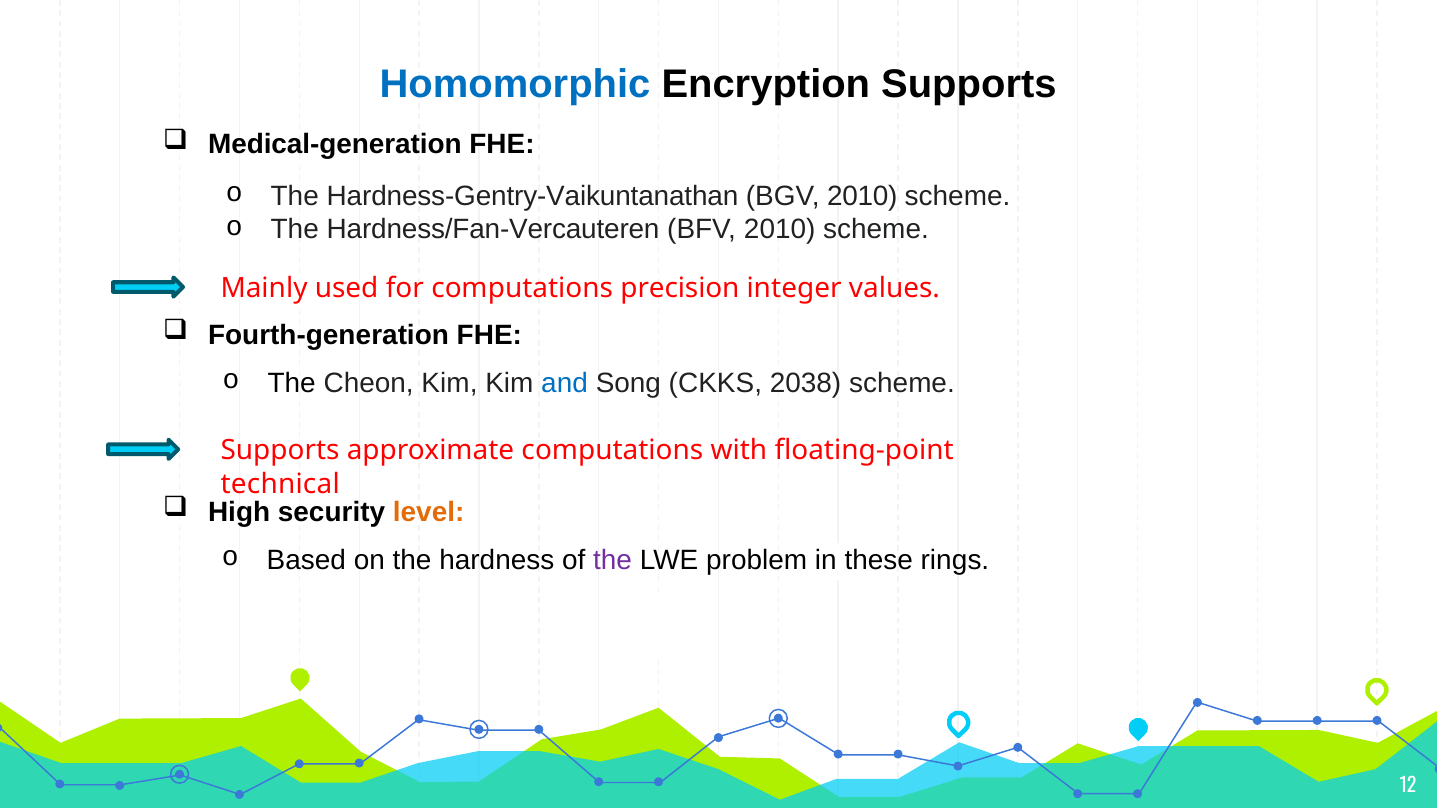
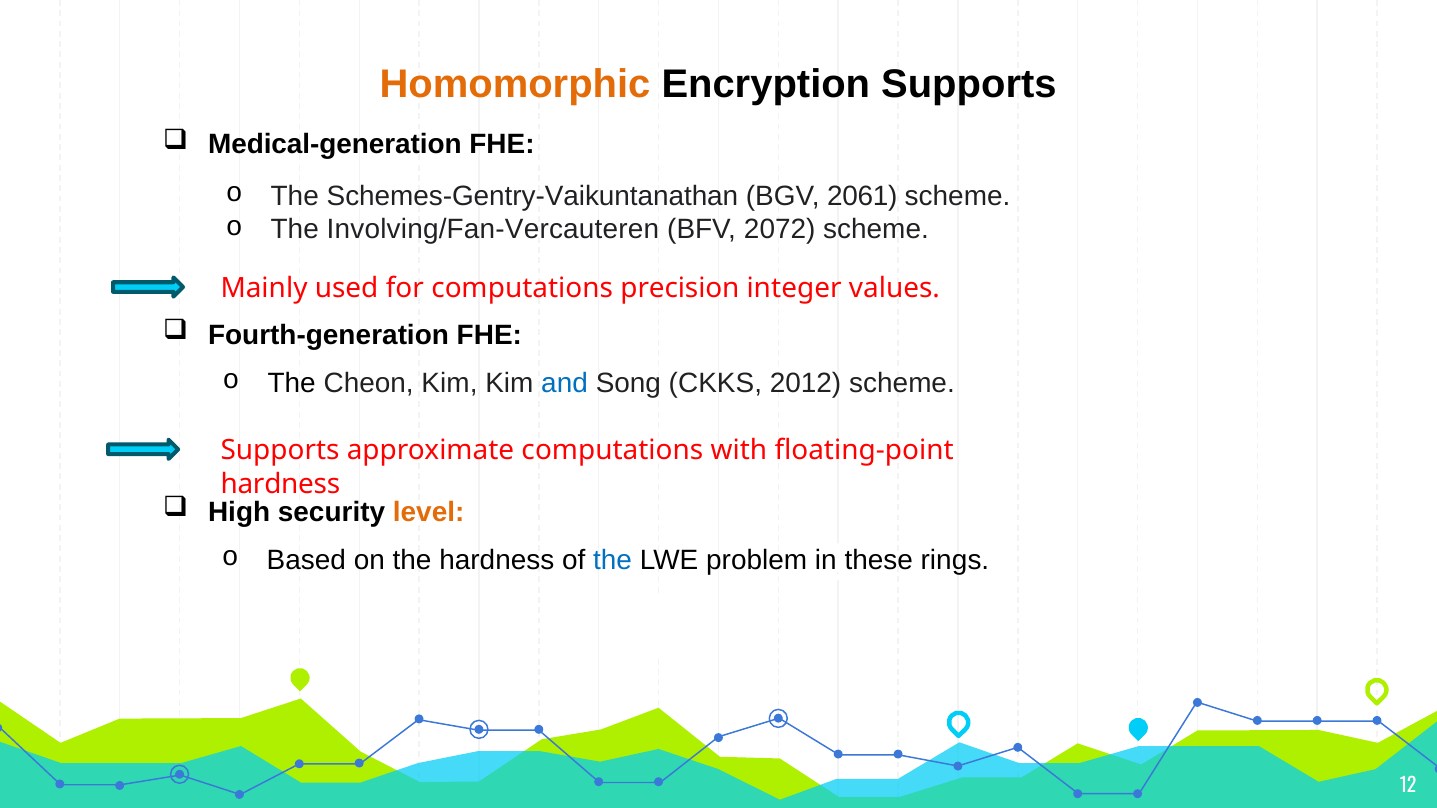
Homomorphic colour: blue -> orange (515, 85)
Hardness-Gentry-Vaikuntanathan: Hardness-Gentry-Vaikuntanathan -> Schemes-Gentry-Vaikuntanathan (532, 196)
BGV 2010: 2010 -> 2061 (862, 196)
Hardness/Fan-Vercauteren: Hardness/Fan-Vercauteren -> Involving/Fan-Vercauteren (493, 230)
BFV 2010: 2010 -> 2072 (780, 230)
2038: 2038 -> 2012 (806, 383)
technical: technical -> hardness (280, 484)
the colour: purple -> blue (613, 560)
